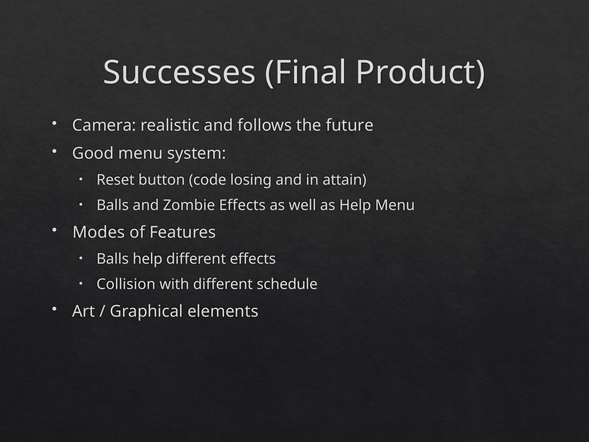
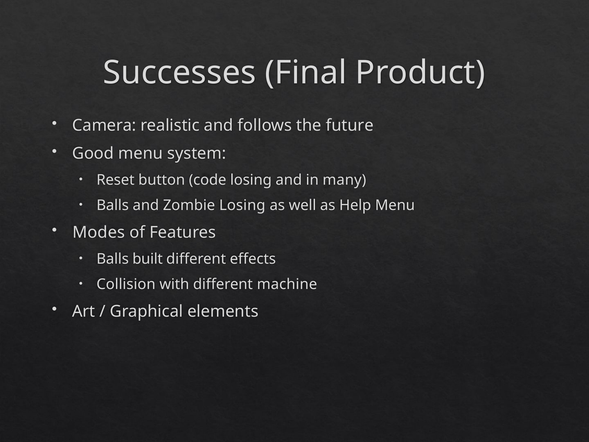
attain: attain -> many (344, 180)
Zombie Effects: Effects -> Losing (242, 205)
Balls help: help -> built (148, 259)
schedule: schedule -> machine (287, 284)
